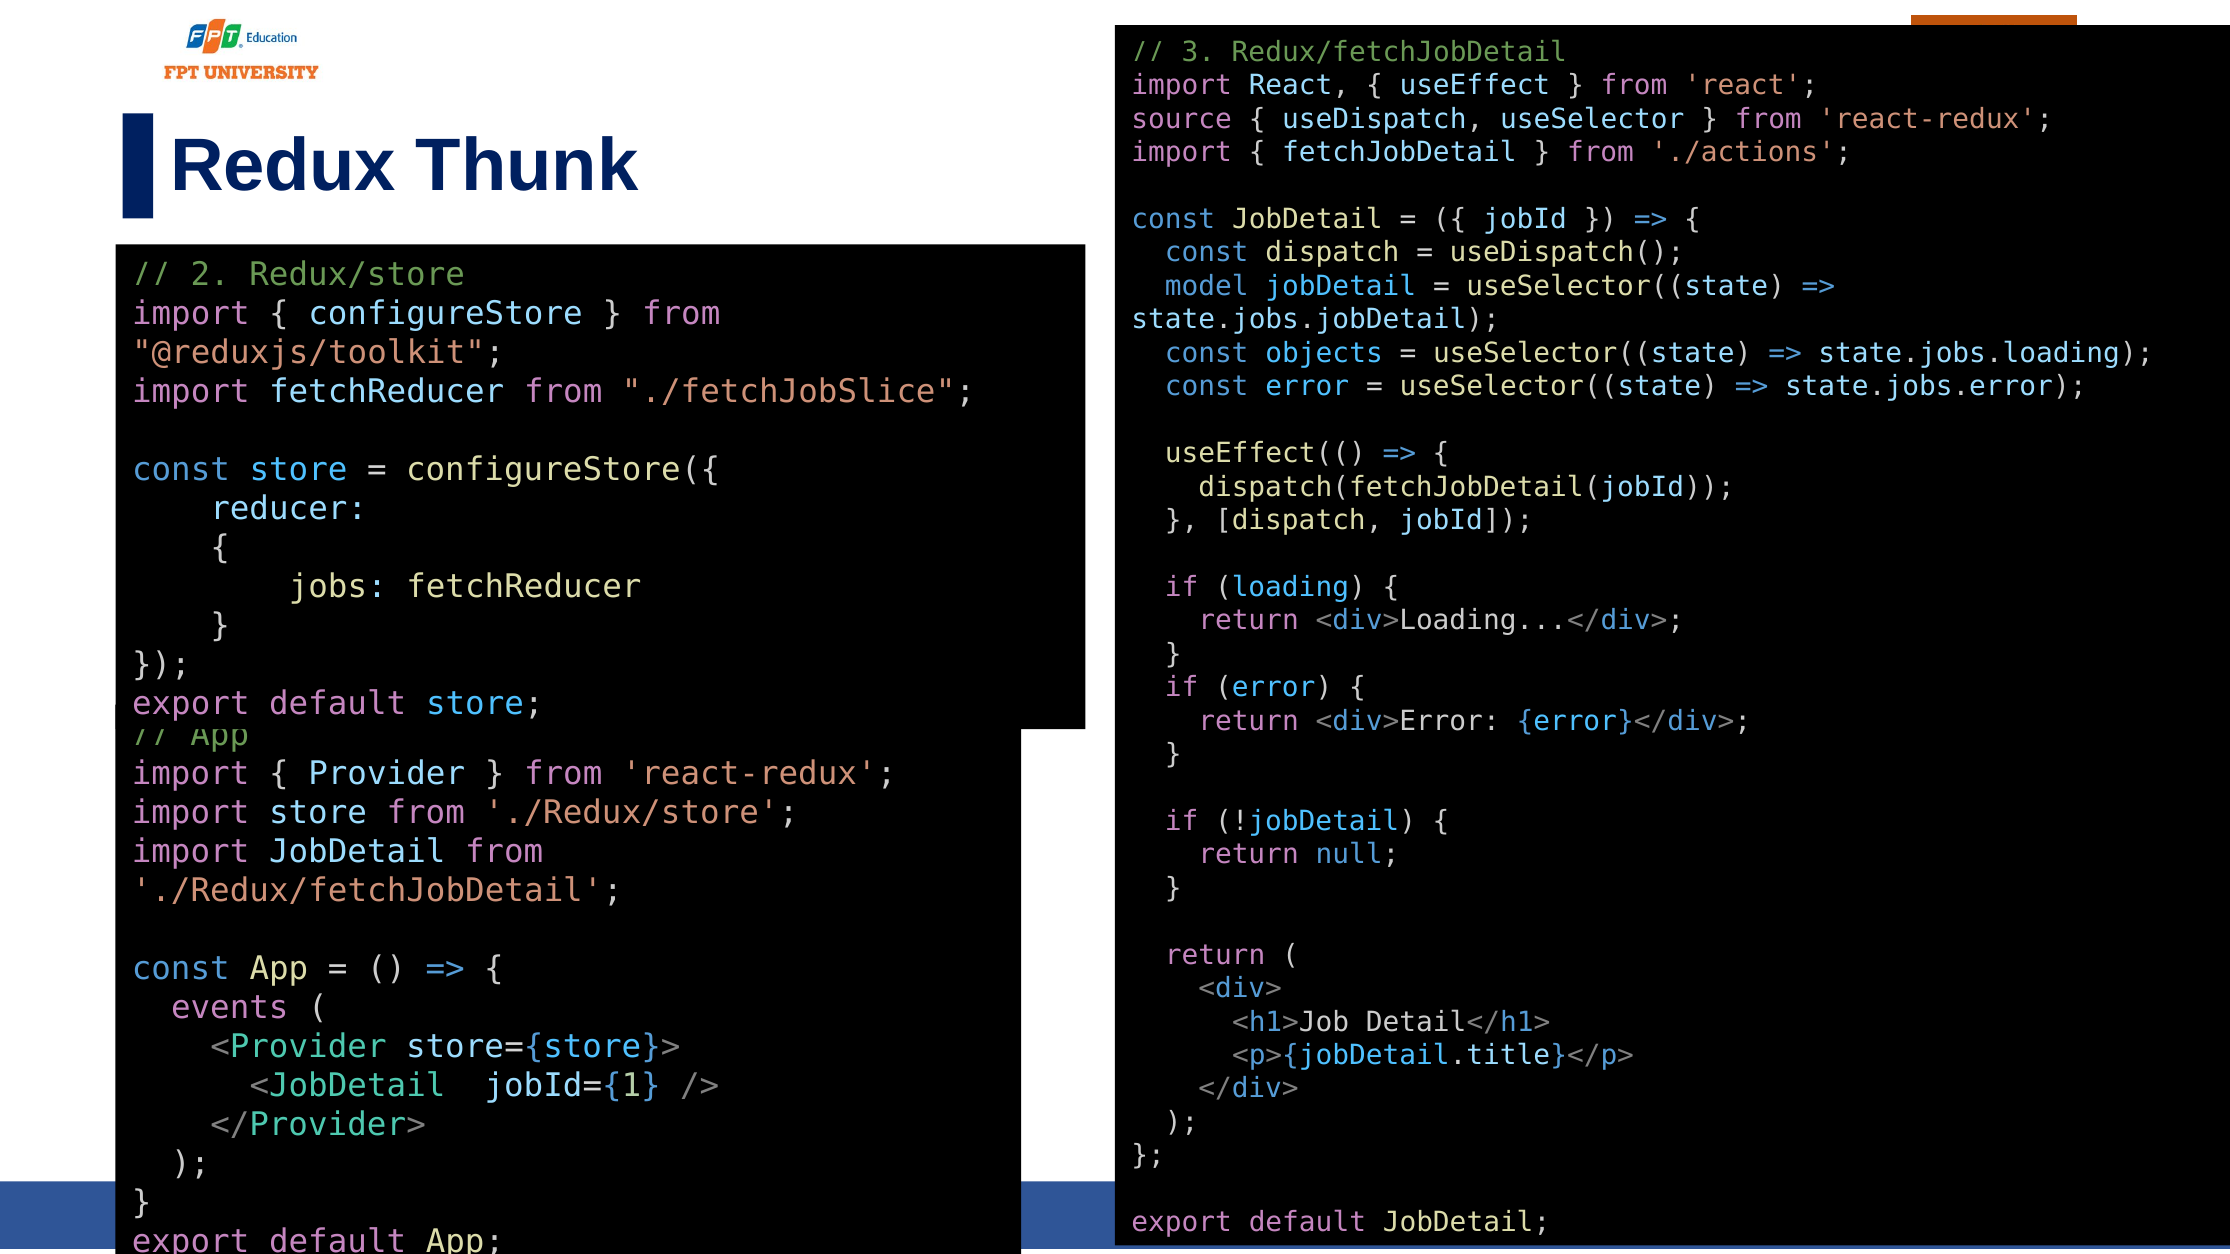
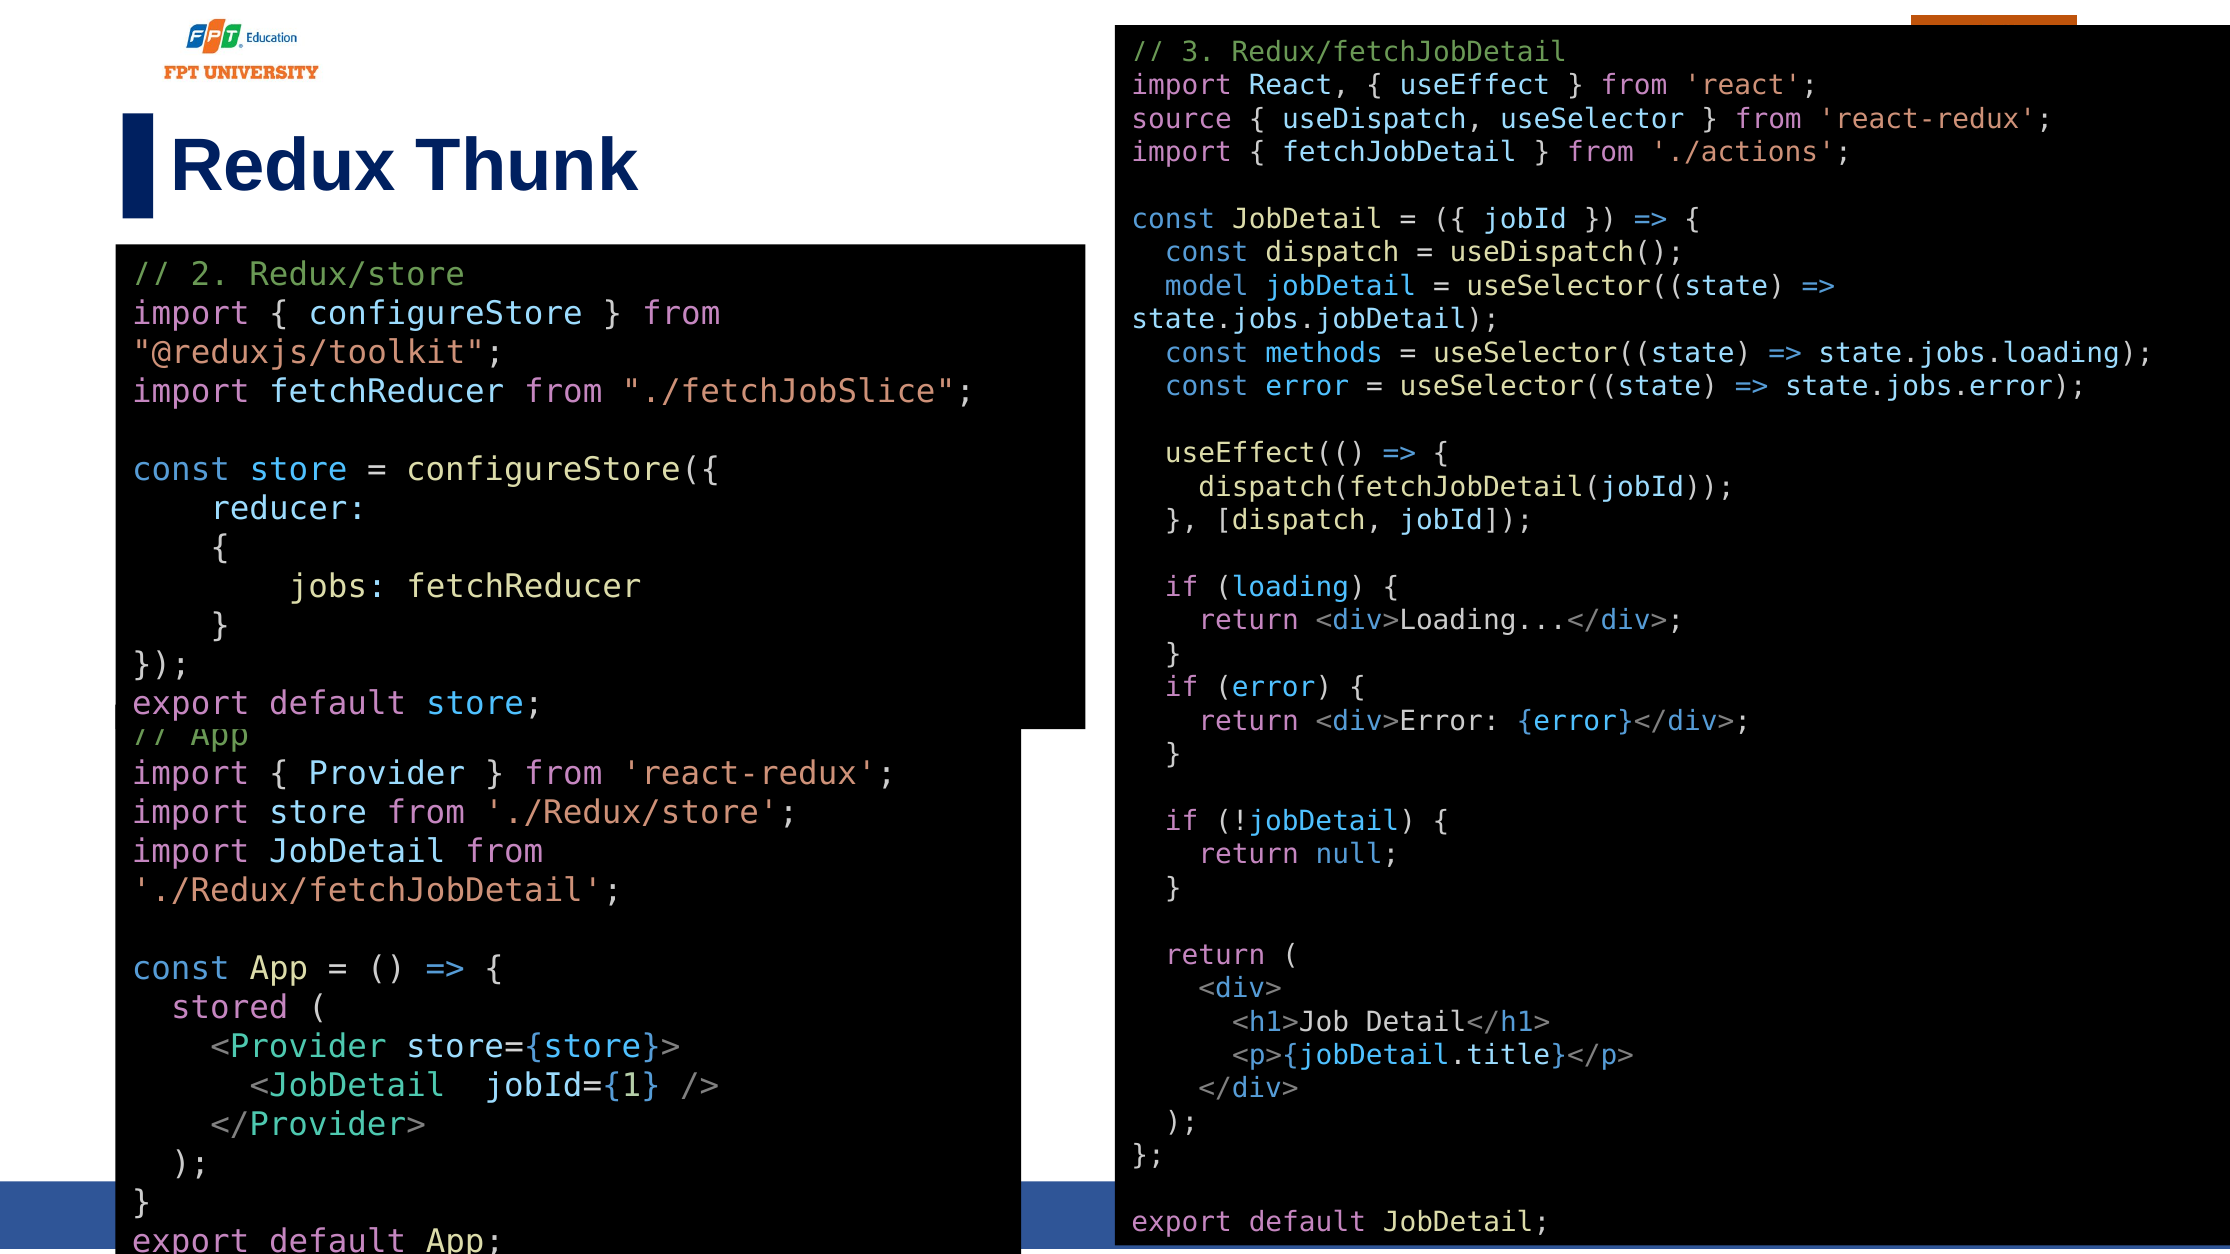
objects: objects -> methods (1324, 353)
events: events -> stored (230, 1008)
